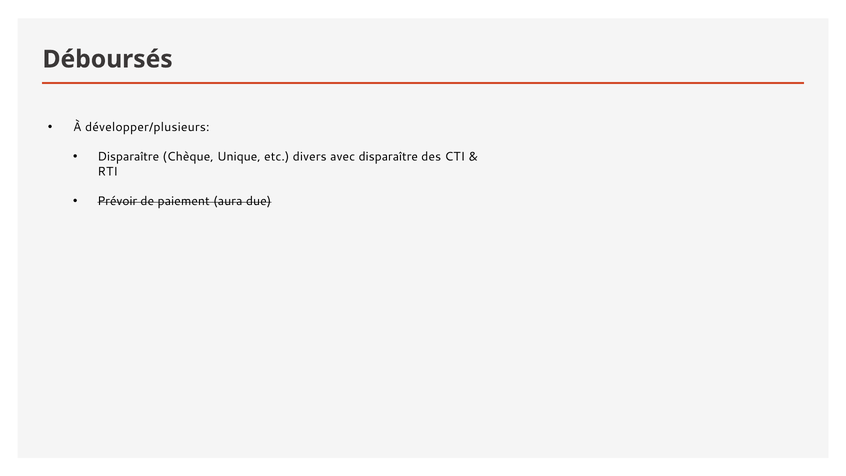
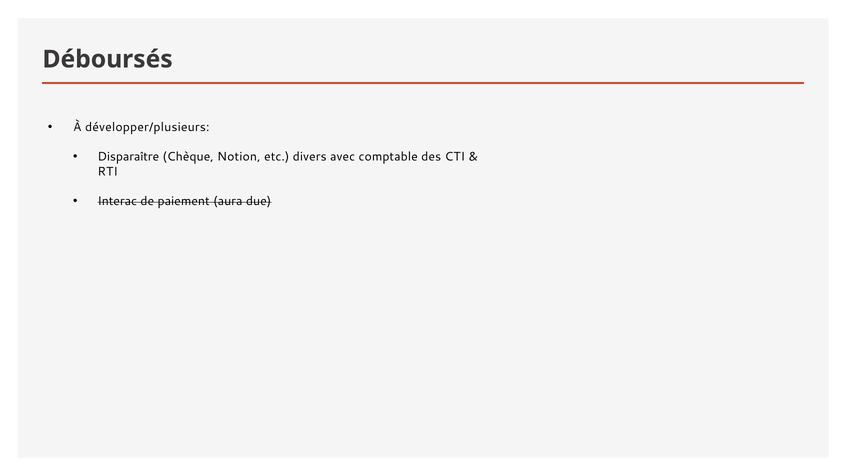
Unique: Unique -> Notion (239, 157)
avec disparaître: disparaître -> comptable (388, 157)
Prévoir: Prévoir -> Interac (117, 201)
